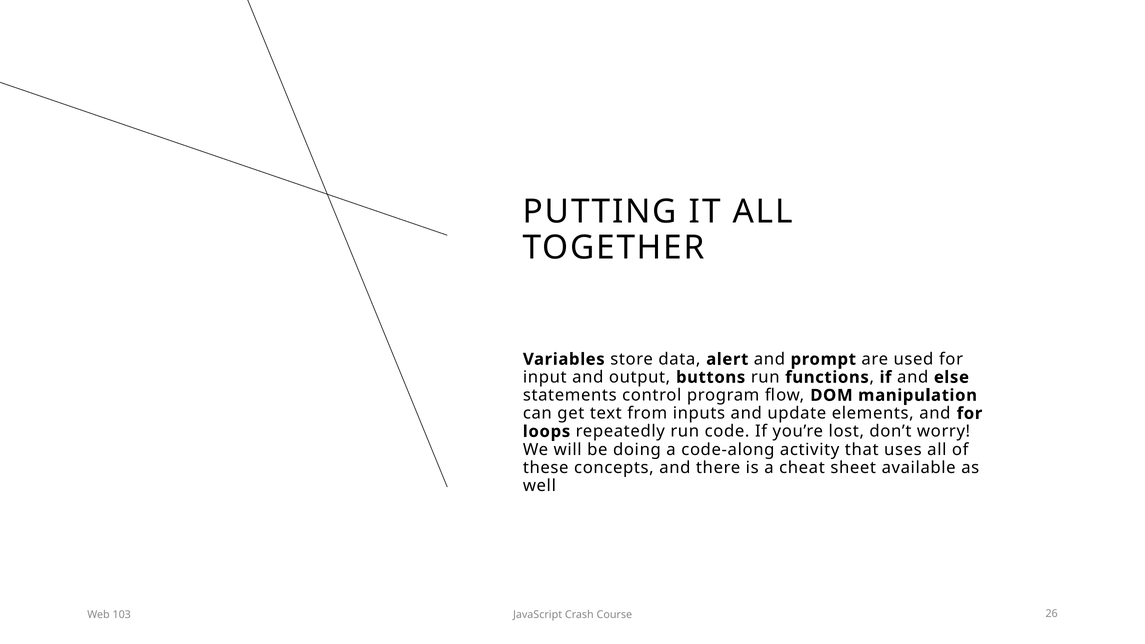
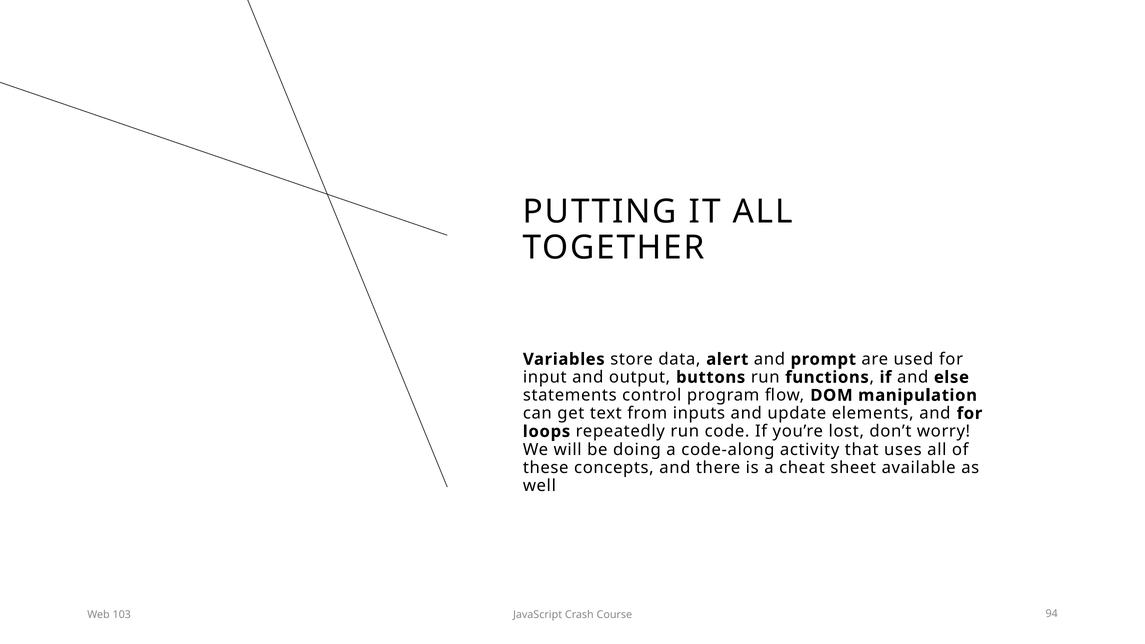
26: 26 -> 94 (1052, 614)
